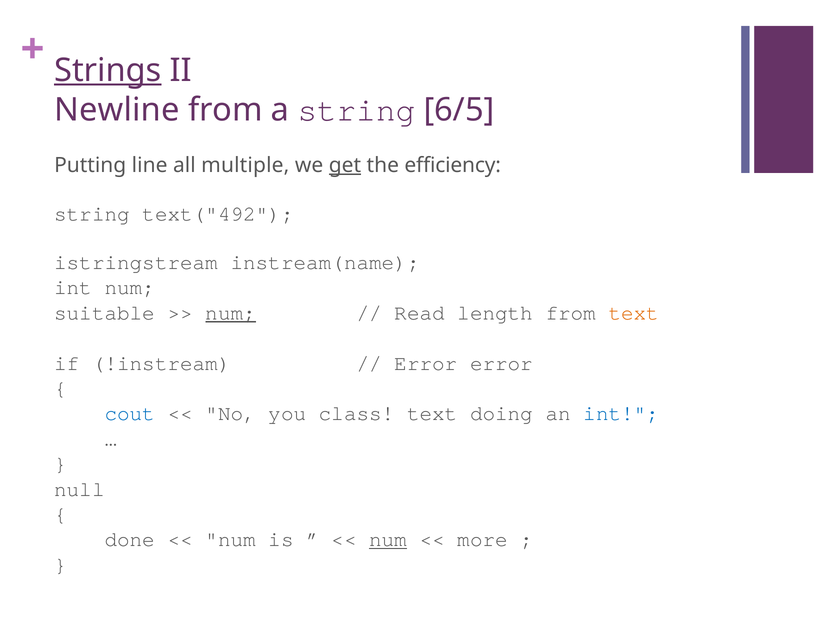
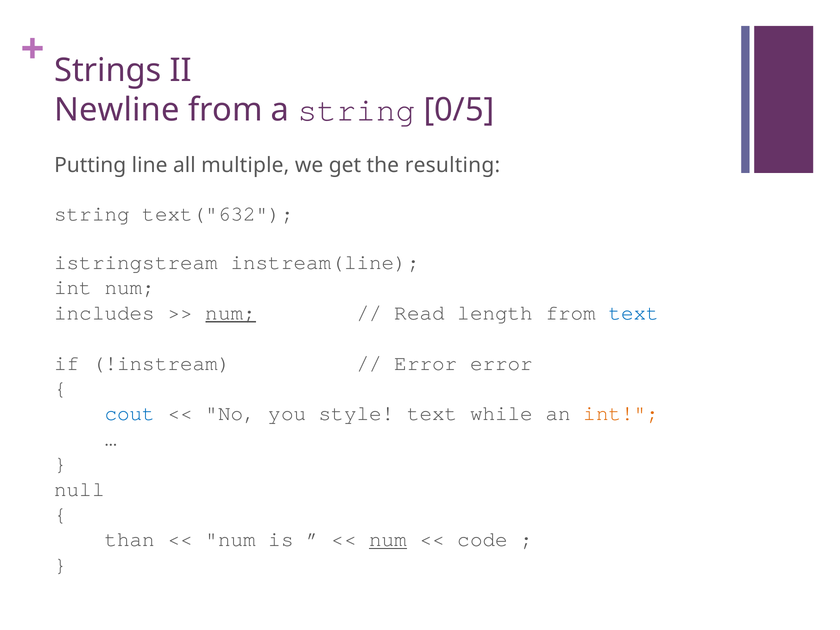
Strings underline: present -> none (108, 71)
6/5: 6/5 -> 0/5 (459, 110)
get underline: present -> none (345, 165)
efficiency: efficiency -> resulting (452, 165)
text("492: text("492 -> text("632 (218, 214)
instream(name: instream(name -> instream(line (325, 262)
suitable: suitable -> includes (105, 313)
text colour: orange -> blue (634, 313)
class: class -> style (357, 414)
doing: doing -> while (502, 414)
int colour: blue -> orange (621, 414)
done: done -> than (130, 540)
more: more -> code (483, 540)
